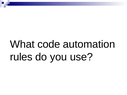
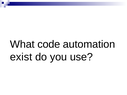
rules: rules -> exist (21, 57)
